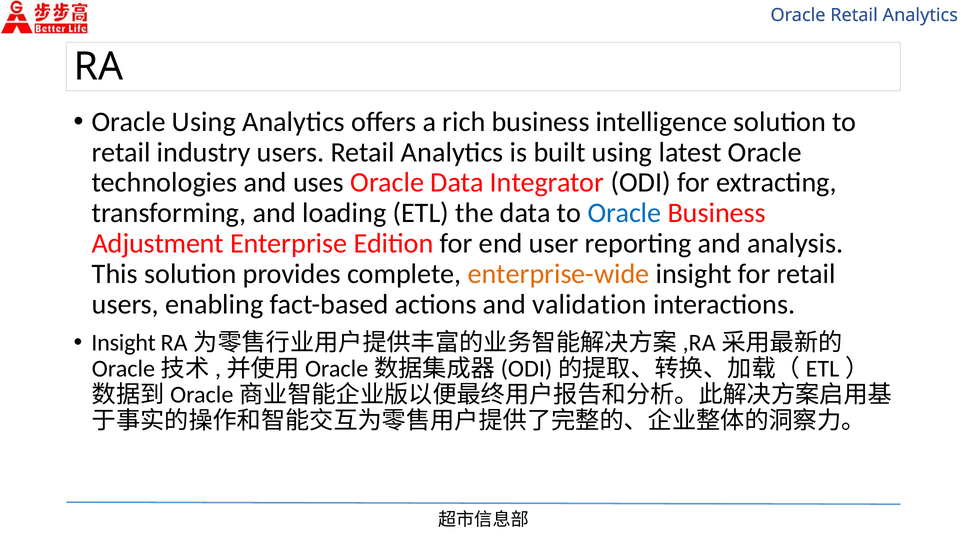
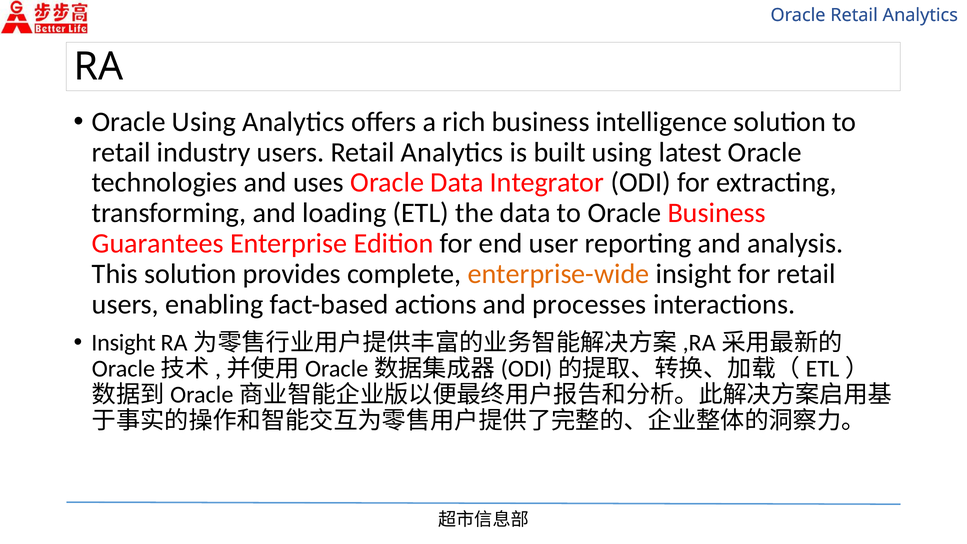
Oracle colour: blue -> black (624, 213)
Adjustment: Adjustment -> Guarantees (158, 243)
validation: validation -> processes (589, 304)
